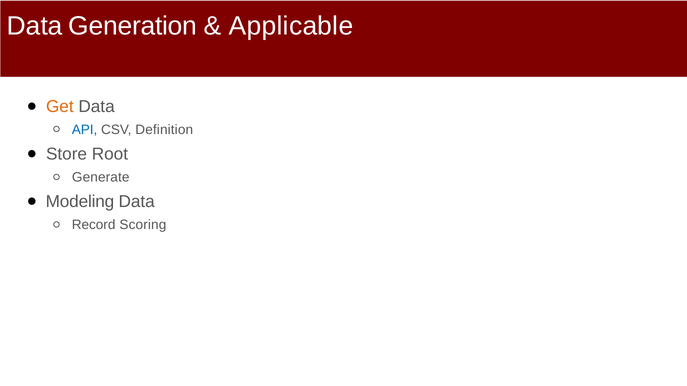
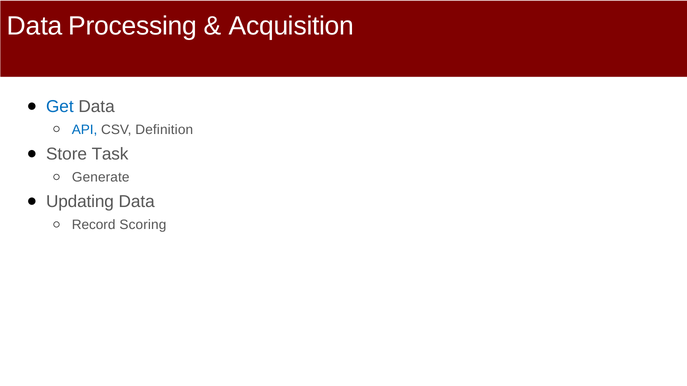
Generation: Generation -> Processing (133, 26)
Applicable: Applicable -> Acquisition (291, 26)
Get colour: orange -> blue (60, 107)
Root: Root -> Task (110, 154)
Modeling: Modeling -> Updating (80, 202)
